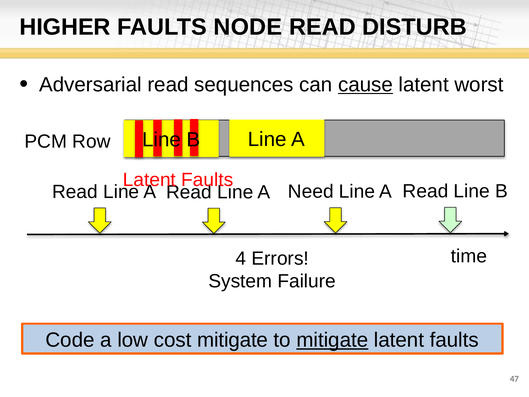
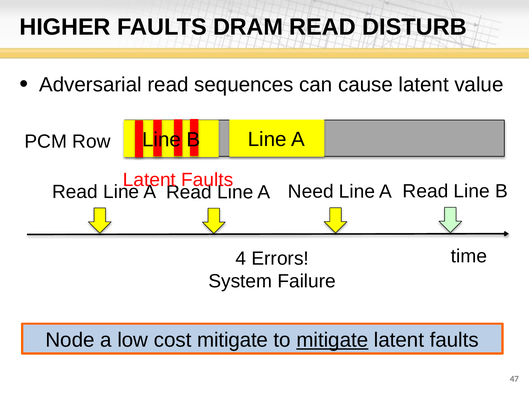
NODE: NODE -> DRAM (248, 27)
cause underline: present -> none (365, 85)
worst: worst -> value (479, 85)
Code: Code -> Node (70, 340)
